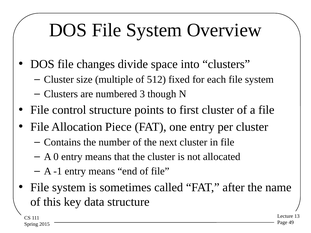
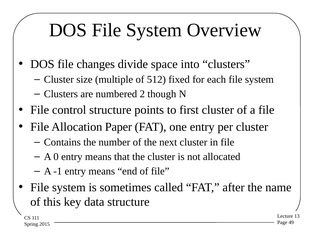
3: 3 -> 2 (142, 94)
Piece: Piece -> Paper (118, 127)
